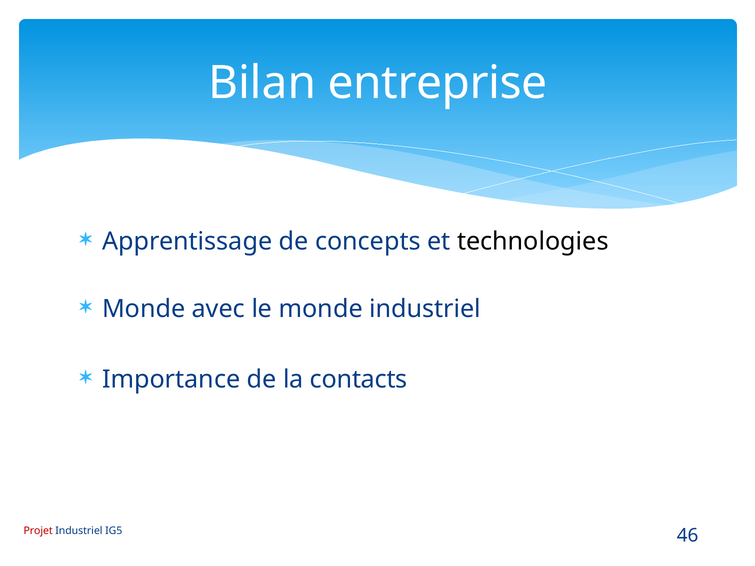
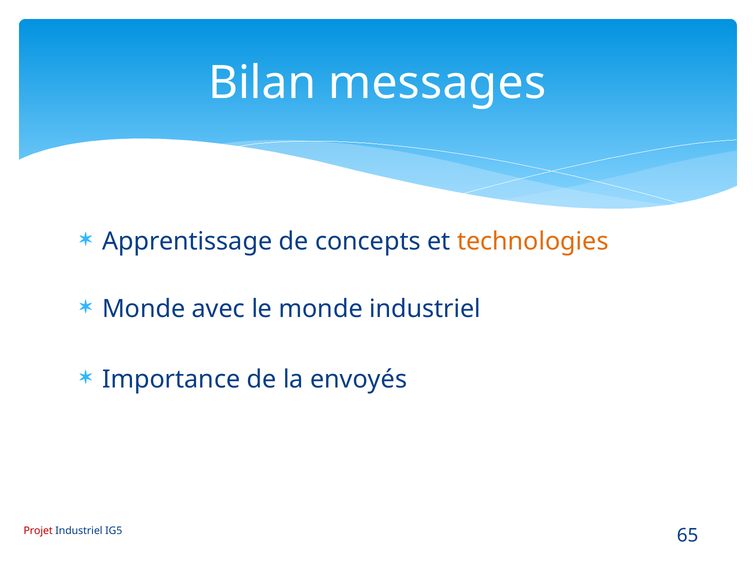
entreprise: entreprise -> messages (437, 83)
technologies colour: black -> orange (533, 242)
contacts: contacts -> envoyés (359, 380)
46: 46 -> 65 (688, 536)
